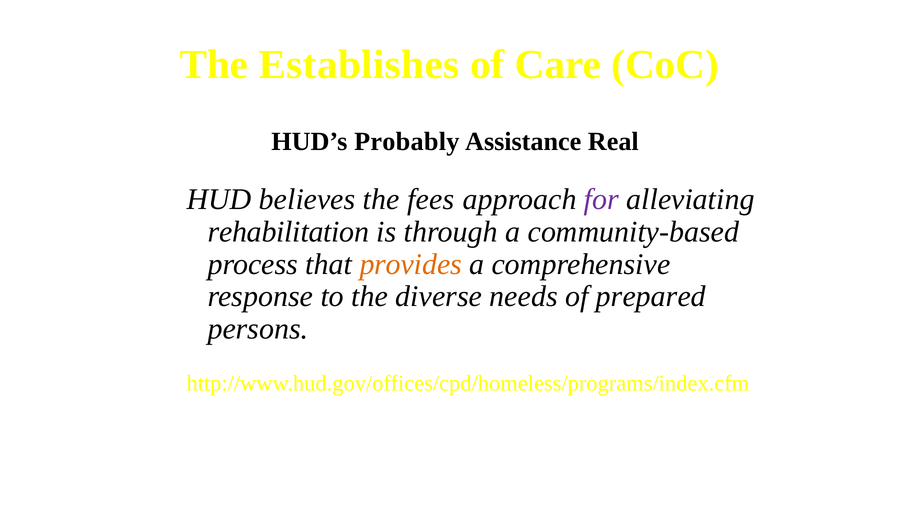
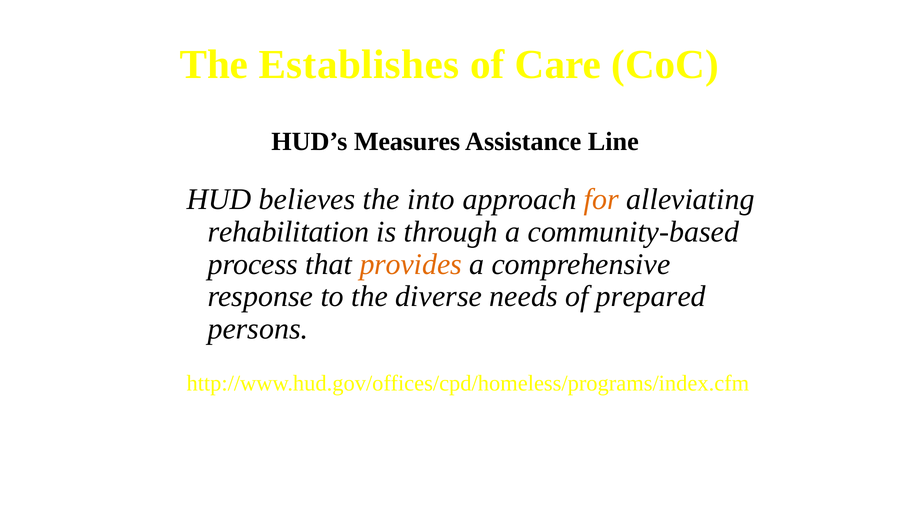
Probably: Probably -> Measures (407, 141)
Real: Real -> Line (613, 141)
fees: fees -> into (431, 199)
for colour: purple -> orange (601, 199)
